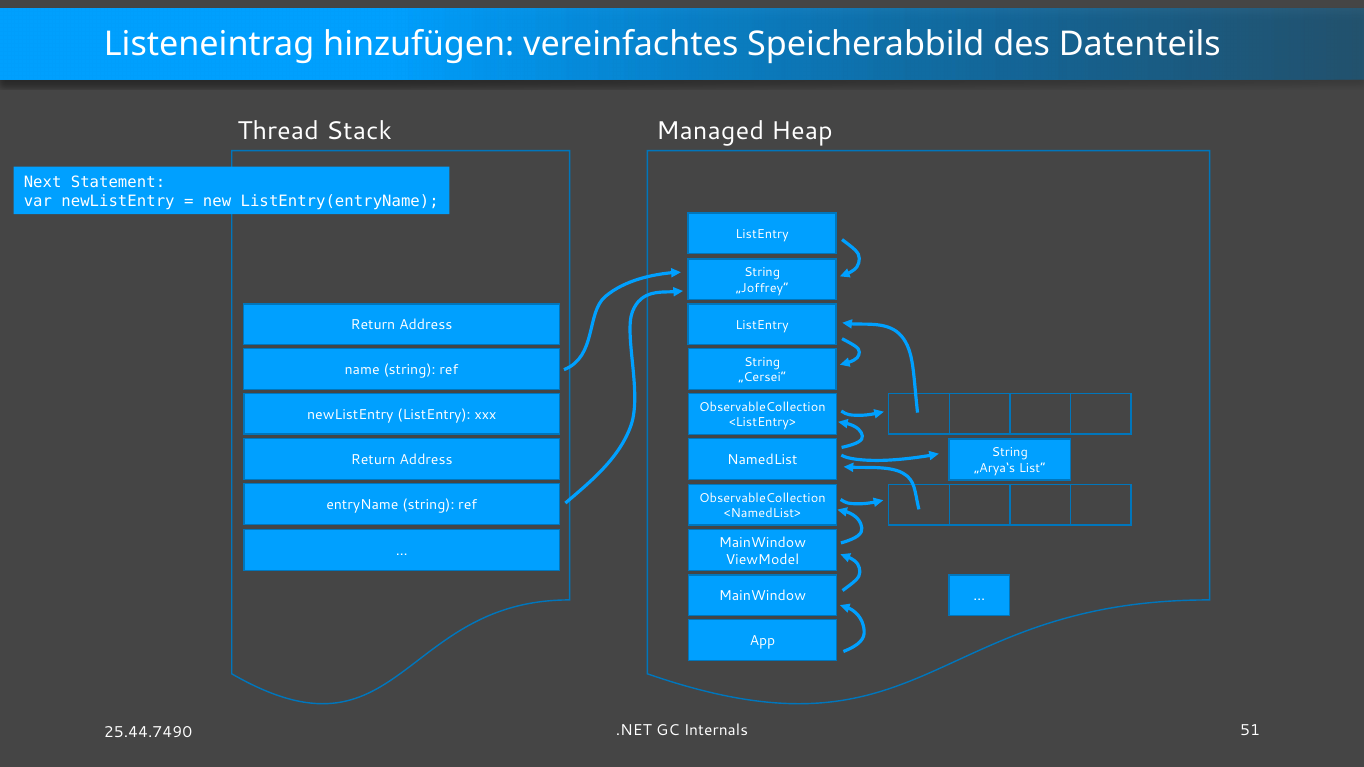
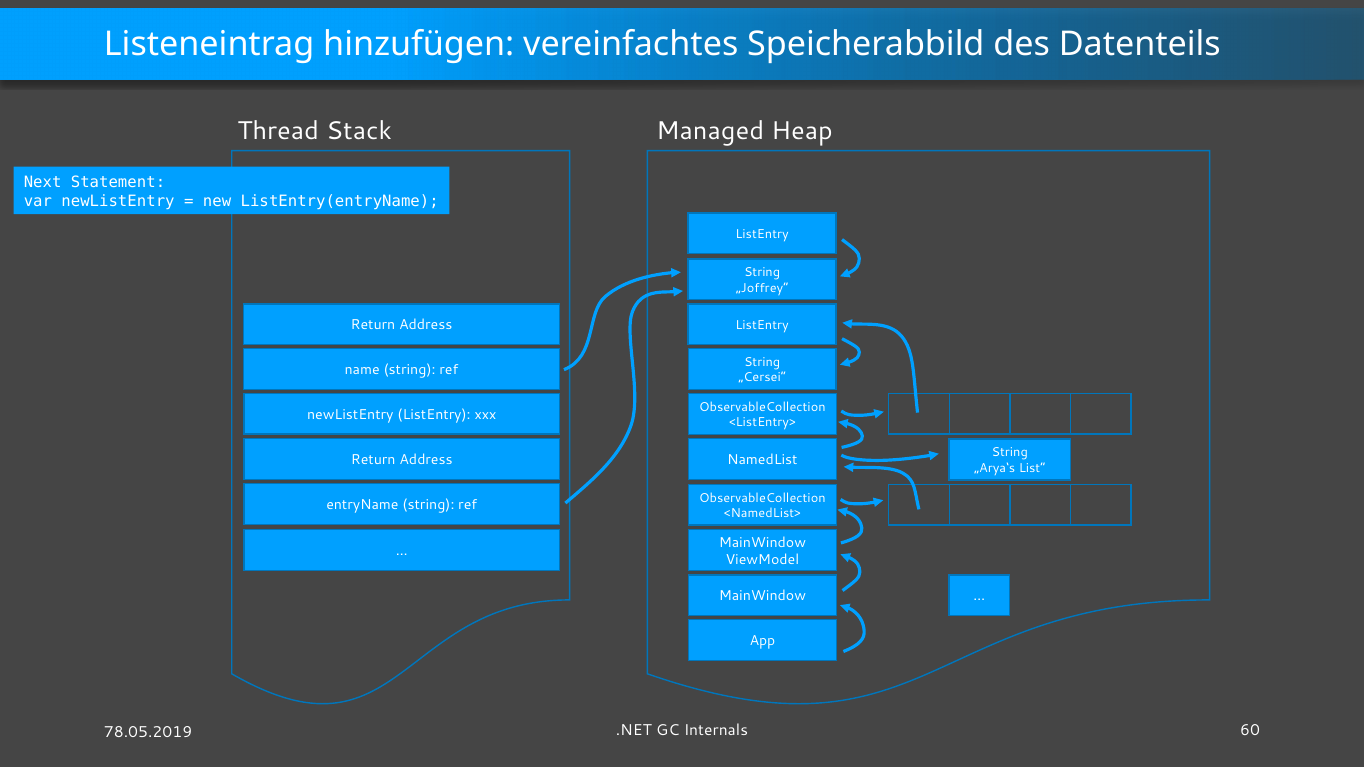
51: 51 -> 60 (1250, 731)
25.44.7490: 25.44.7490 -> 78.05.2019 (148, 733)
